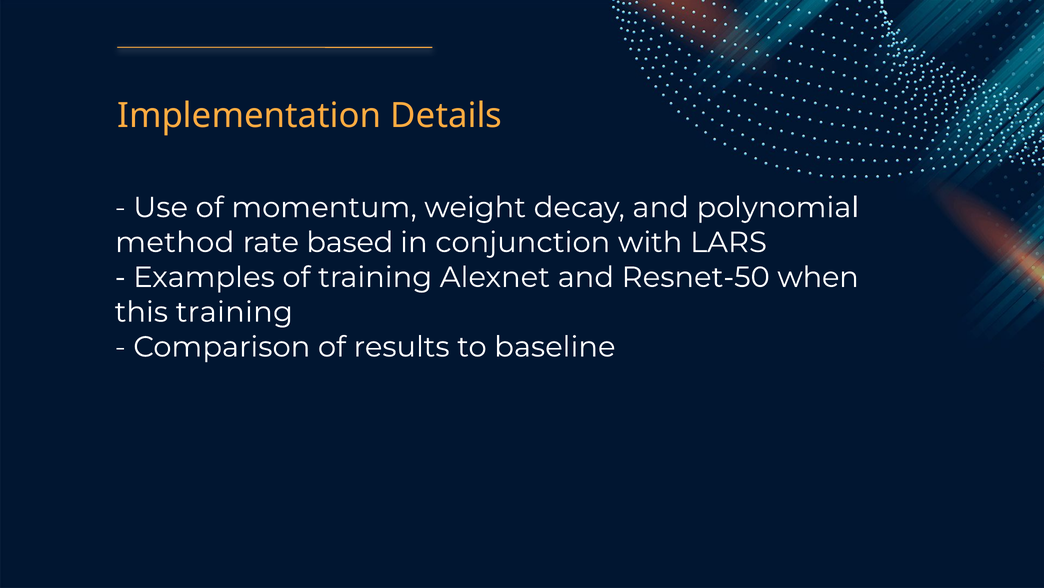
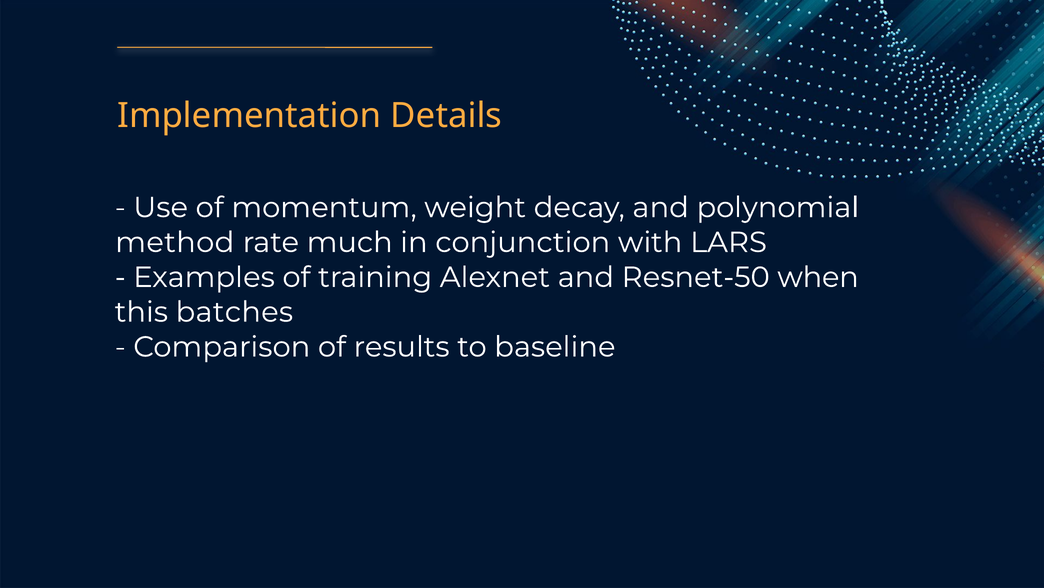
based: based -> much (350, 242)
this training: training -> batches (234, 312)
